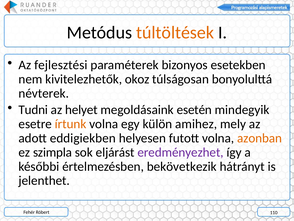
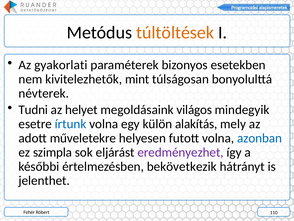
fejlesztési: fejlesztési -> gyakorlati (61, 65)
okoz: okoz -> mint (137, 79)
esetén: esetén -> világos (194, 110)
írtunk colour: orange -> blue (71, 124)
amihez: amihez -> alakítás (196, 124)
eddigiekben: eddigiekben -> műveletekre (83, 138)
azonban colour: orange -> blue (260, 138)
